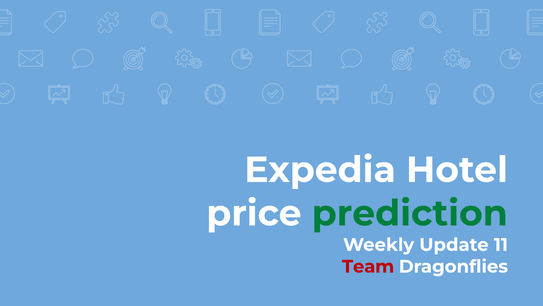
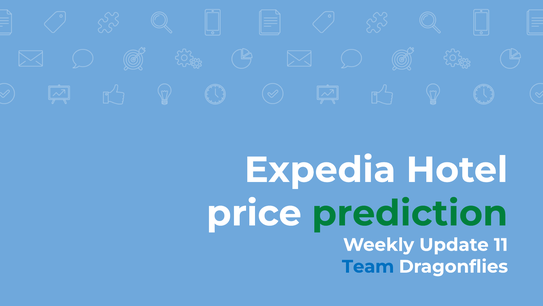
Team colour: red -> blue (368, 266)
